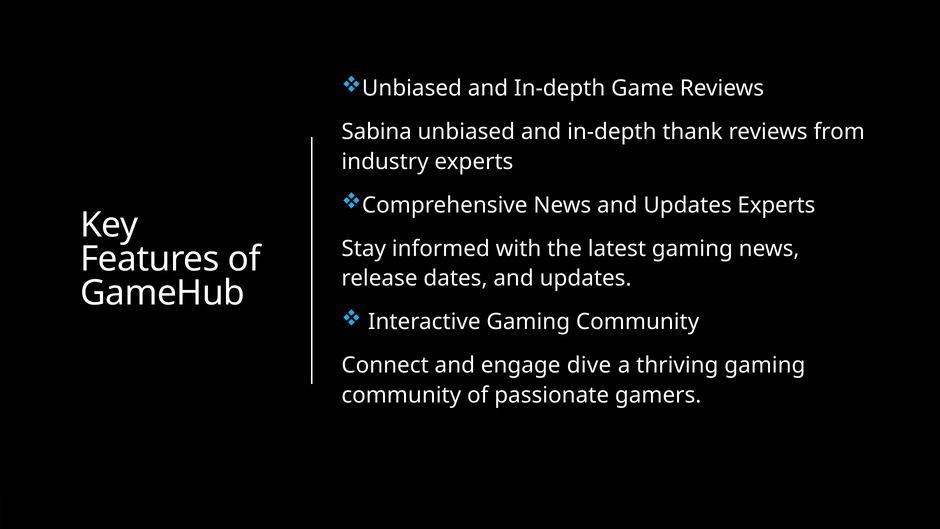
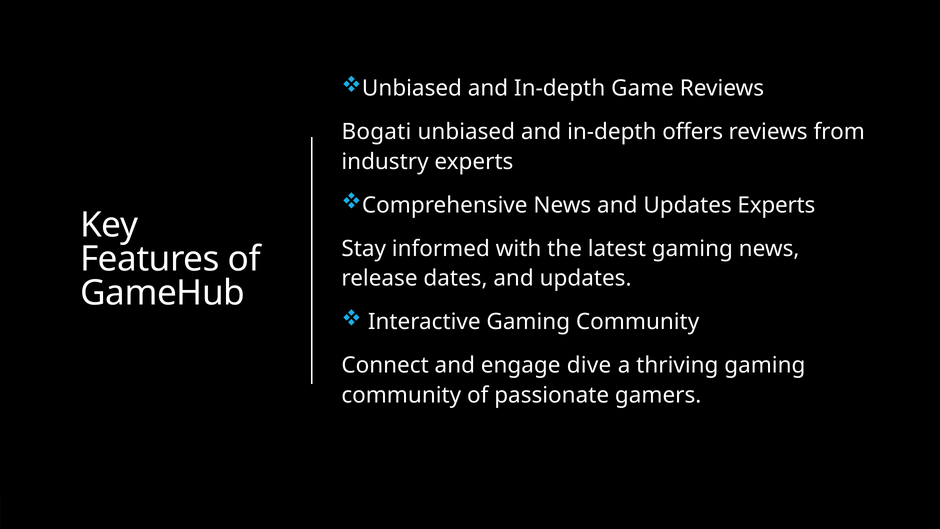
Sabina: Sabina -> Bogati (376, 132)
thank: thank -> offers (693, 132)
